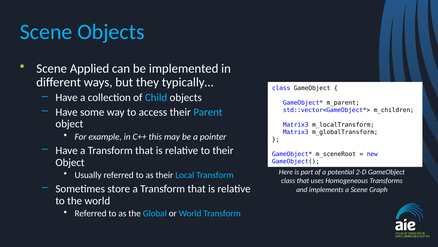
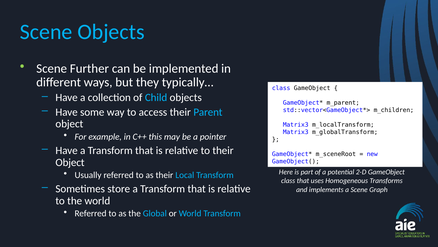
Applied: Applied -> Further (89, 68)
